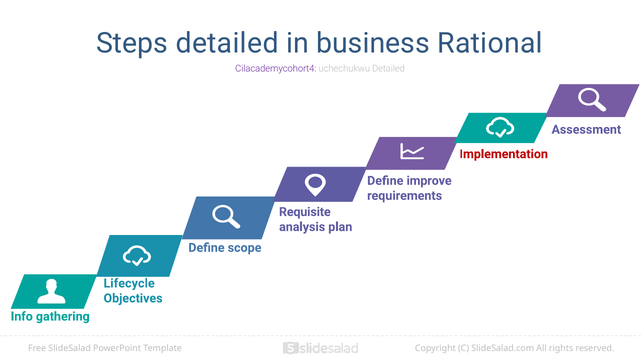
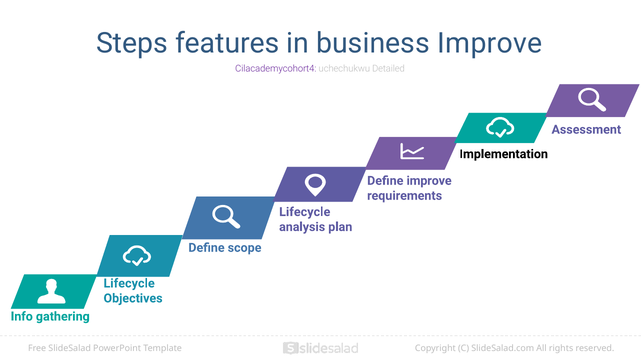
Steps detailed: detailed -> features (227, 43)
business Rational: Rational -> Improve (490, 43)
Implementation colour: red -> black (504, 154)
Requisite: Requisite -> Lifecycle (305, 212)
